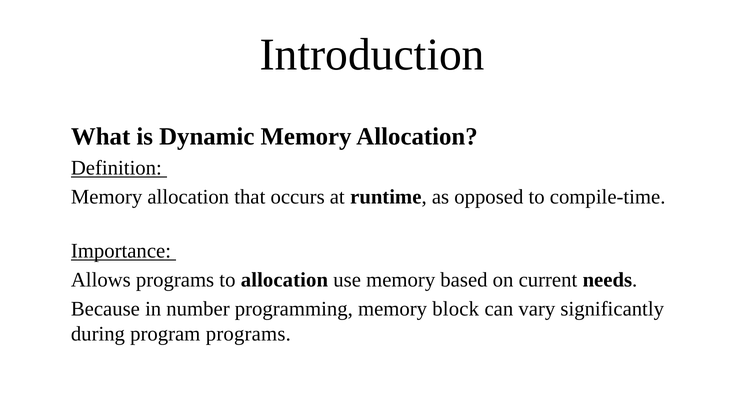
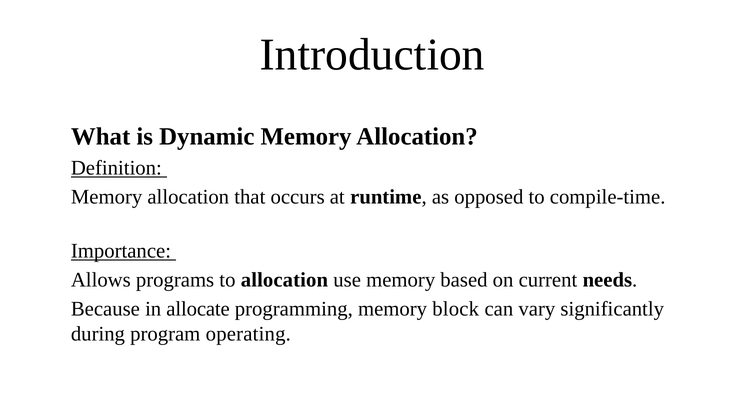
number: number -> allocate (198, 309)
program programs: programs -> operating (248, 334)
